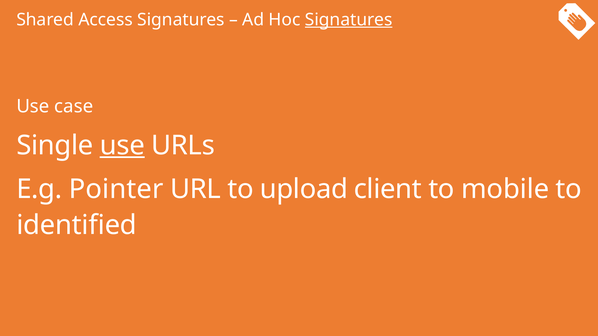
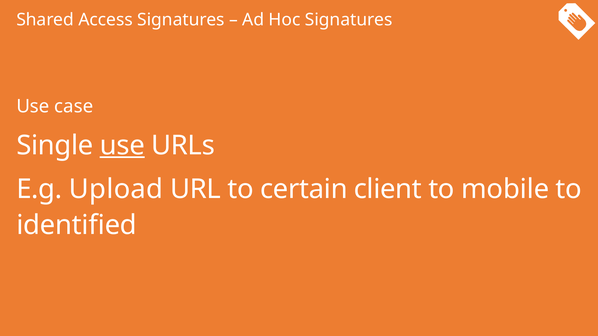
Signatures underline: present -> none (349, 20)
Pointer: Pointer -> Upload (116, 189)
upload: upload -> certain (304, 189)
